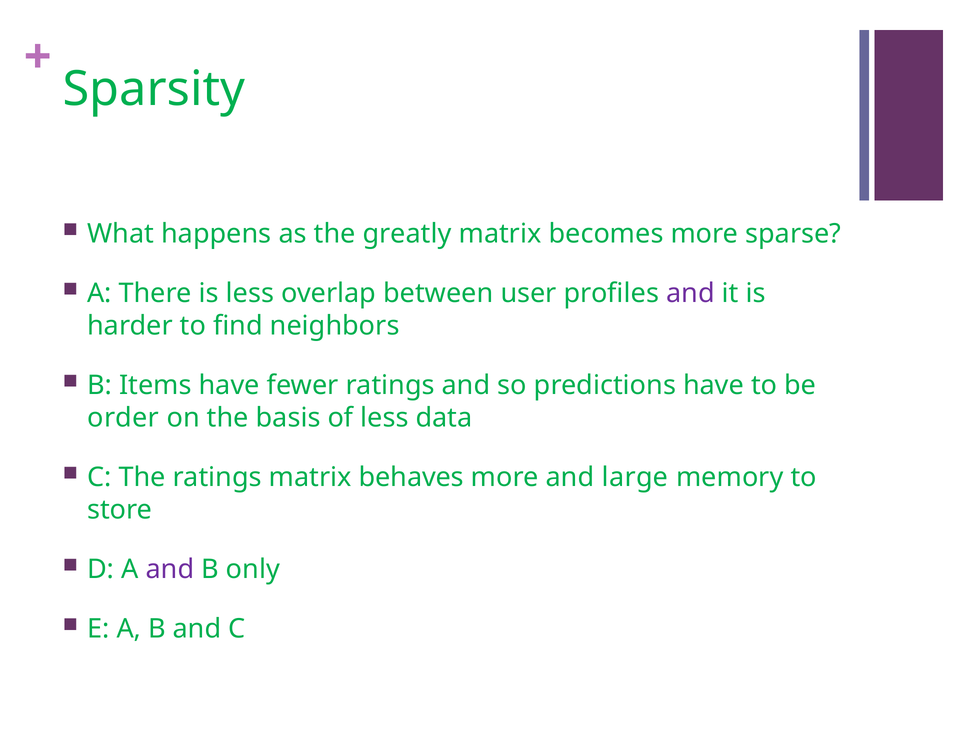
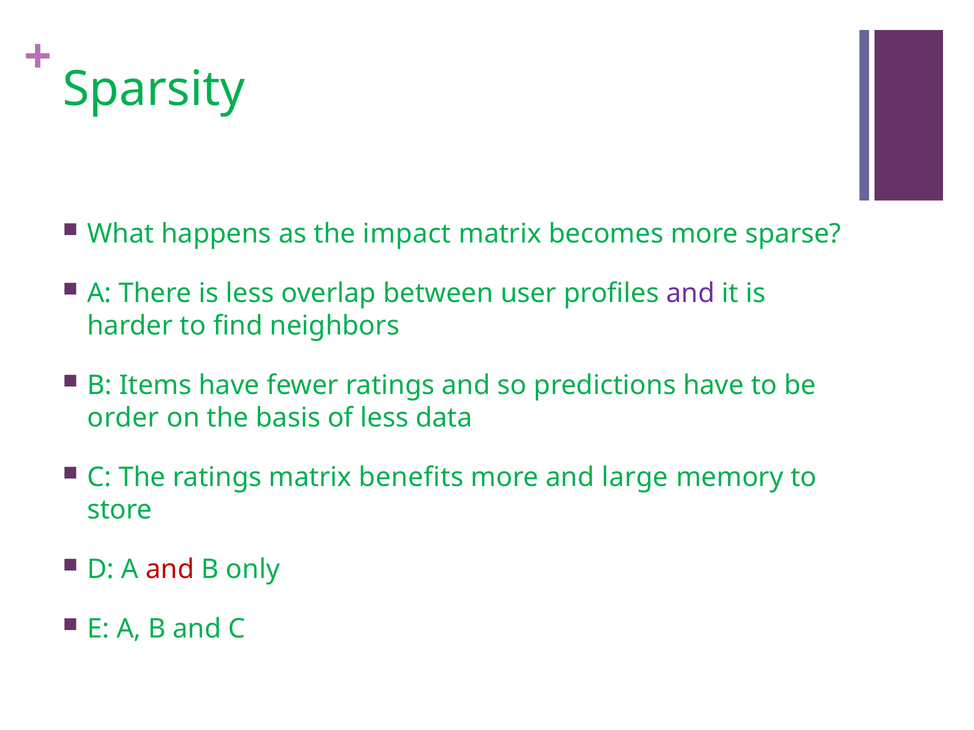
greatly: greatly -> impact (407, 234)
behaves: behaves -> benefits (411, 478)
and colour: purple -> red (170, 570)
